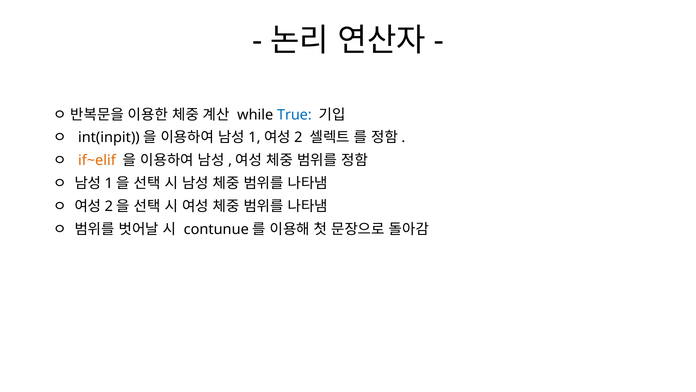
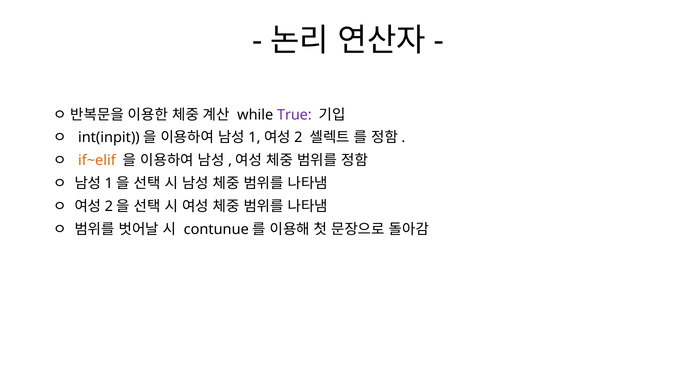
True colour: blue -> purple (294, 115)
